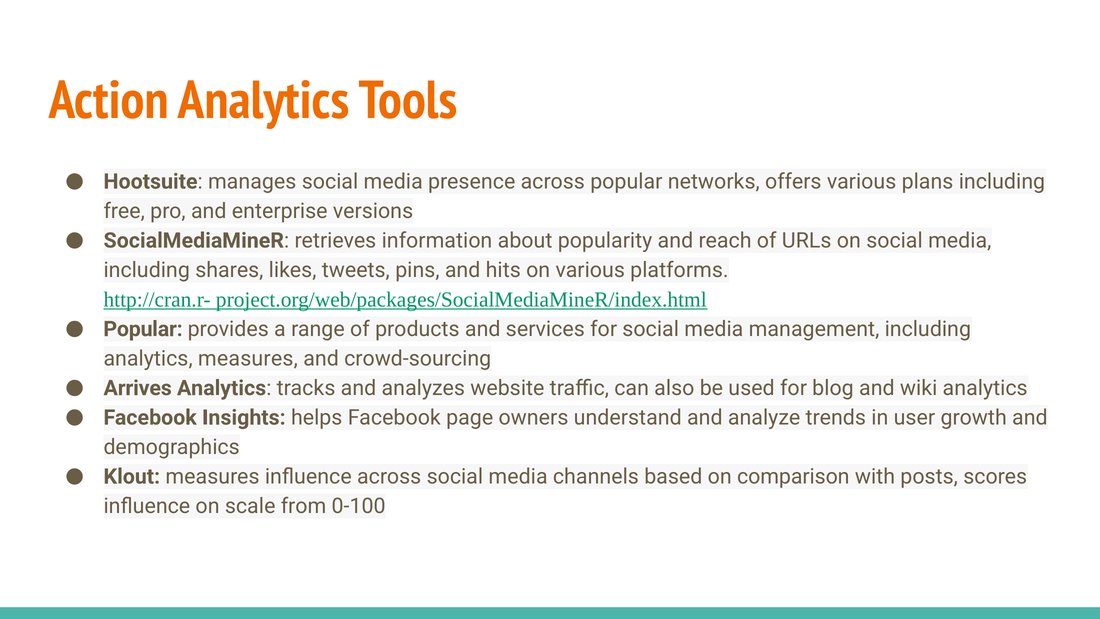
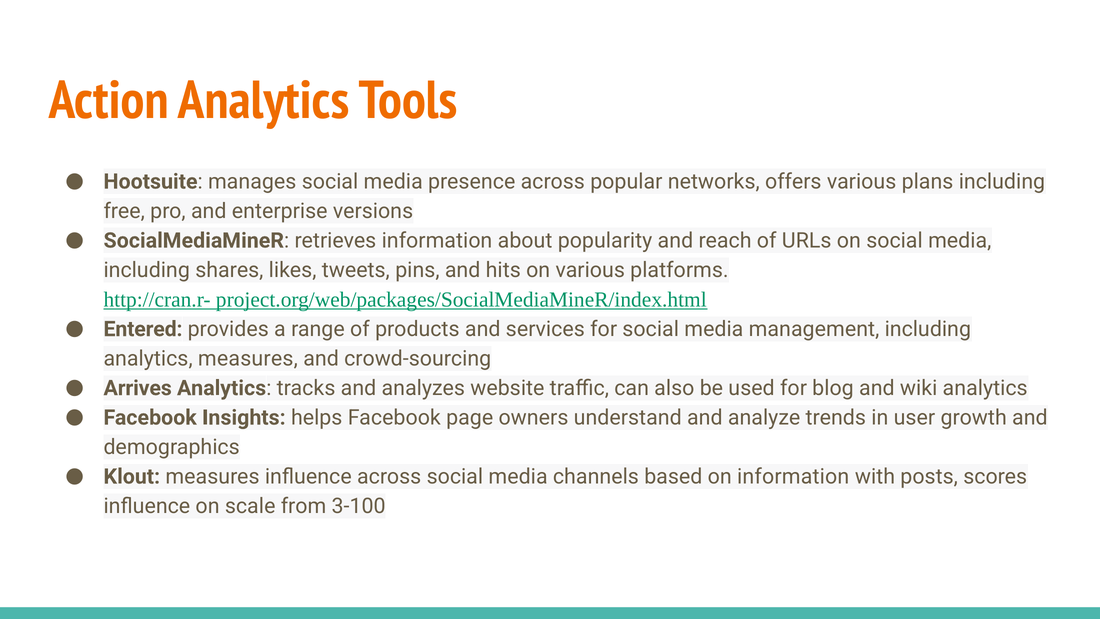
Popular: Popular -> Entered (143, 329)
on comparison: comparison -> information (793, 476)
0-100: 0-100 -> 3-100 (359, 506)
